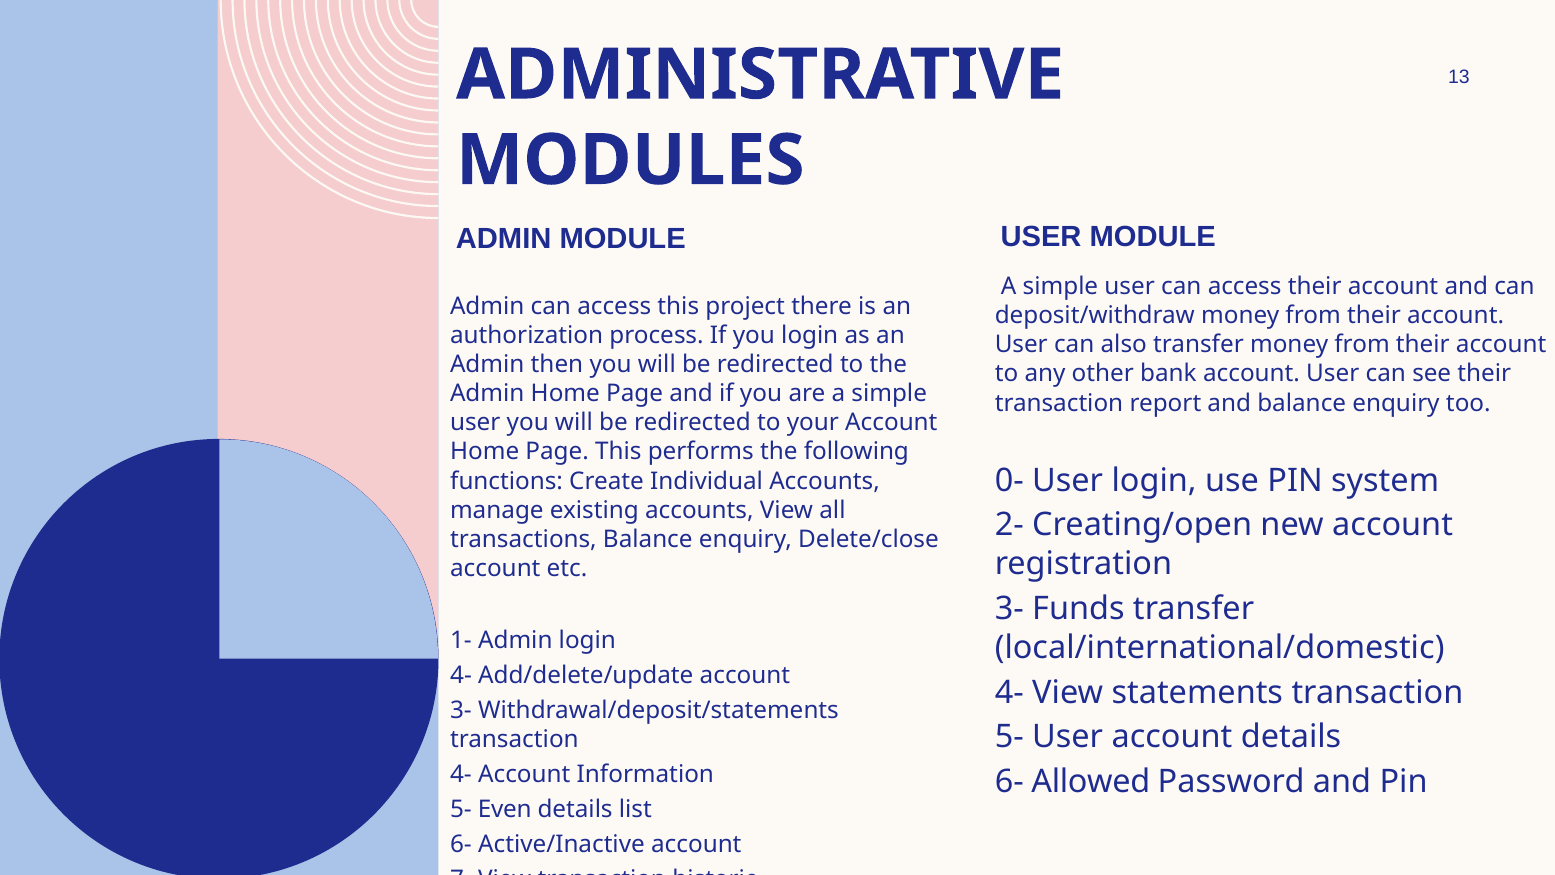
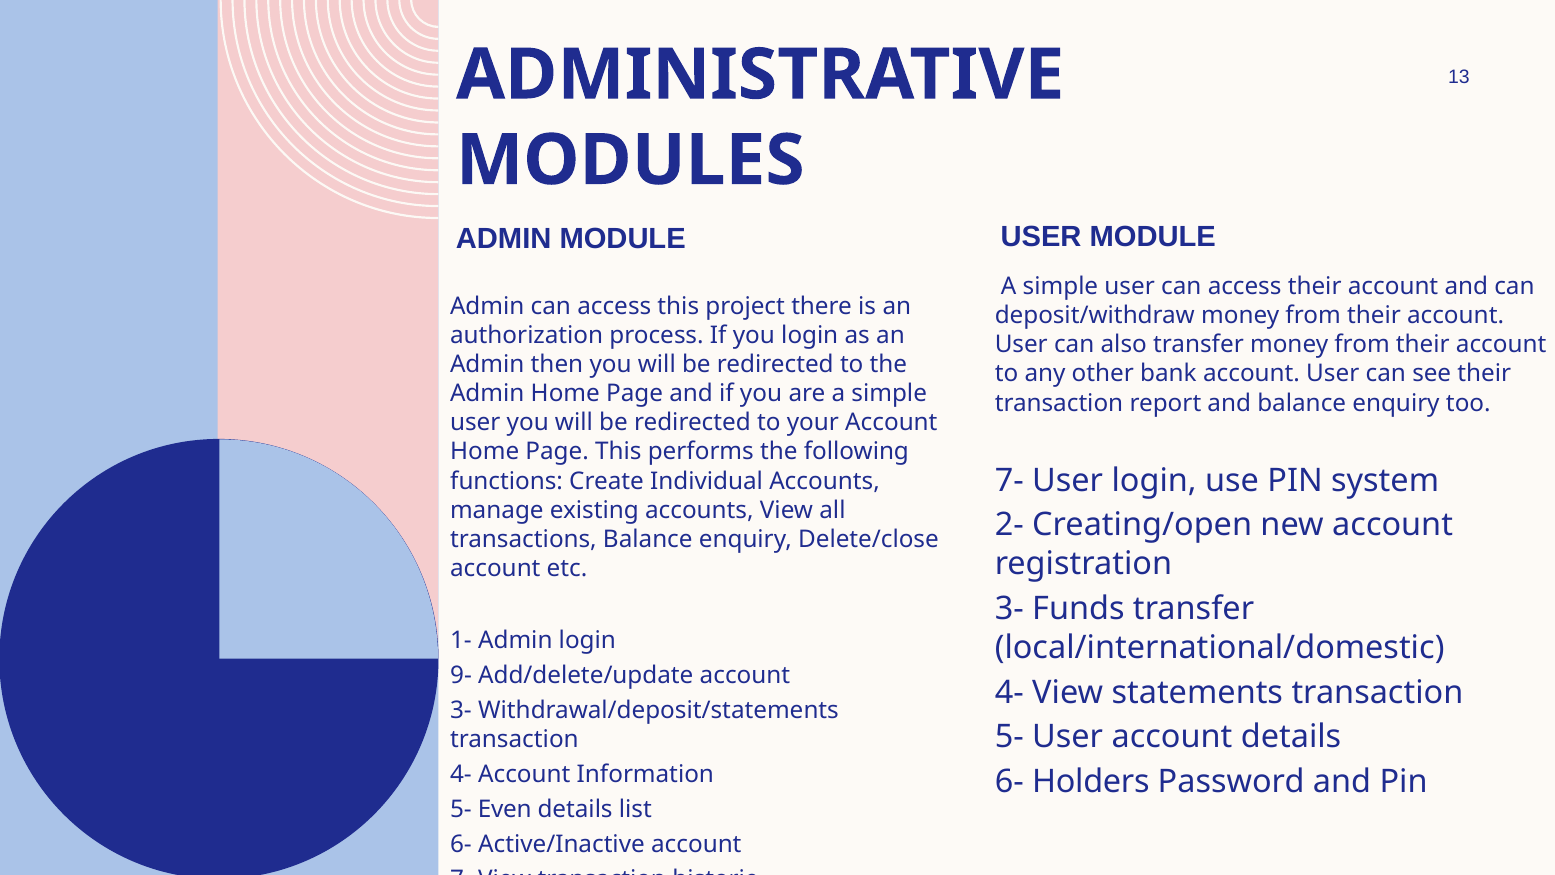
0-: 0- -> 7- (1009, 480)
4-: 4- -> 9- (461, 675)
Allowed: Allowed -> Holders (1091, 782)
